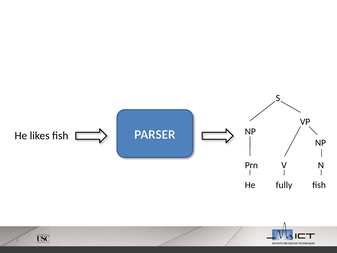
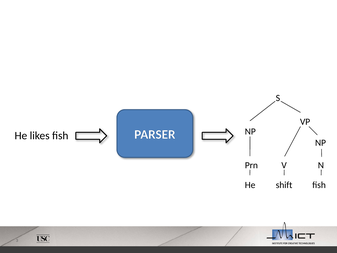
fully: fully -> shift (284, 185)
